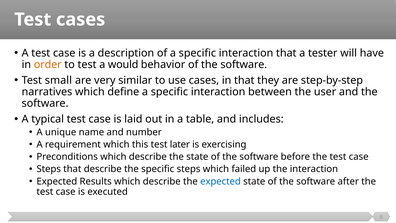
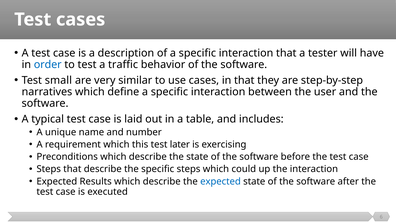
order colour: orange -> blue (48, 64)
would: would -> traffic (123, 64)
failed: failed -> could (244, 169)
